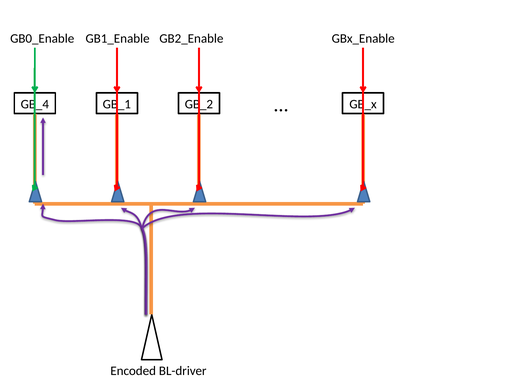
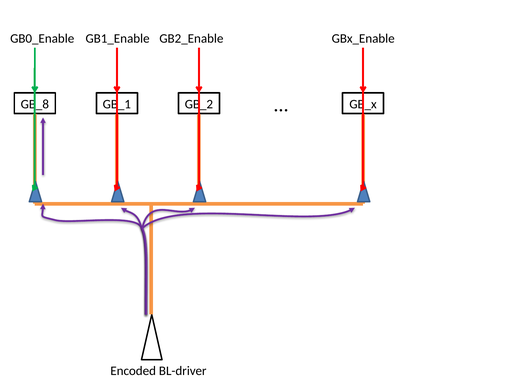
GB_4: GB_4 -> GB_8 (35, 104)
